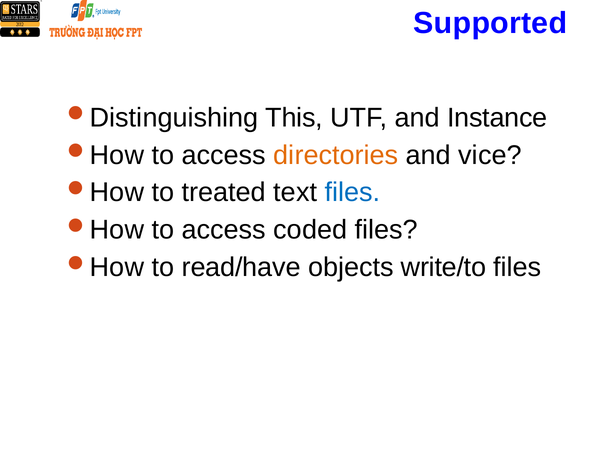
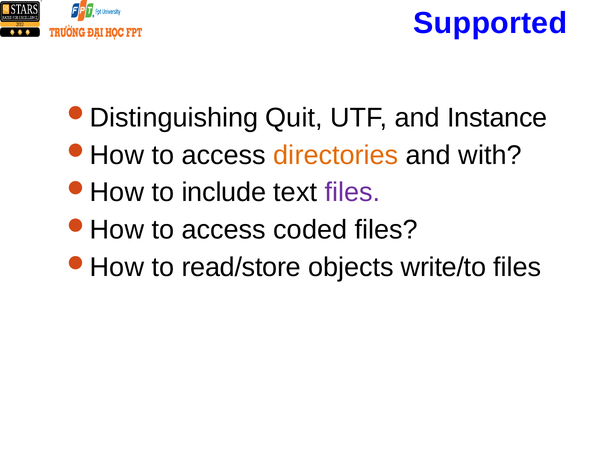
This: This -> Quit (294, 118)
vice: vice -> with (490, 155)
treated: treated -> include (224, 192)
files colour: blue -> purple (352, 192)
read/have: read/have -> read/store (241, 267)
